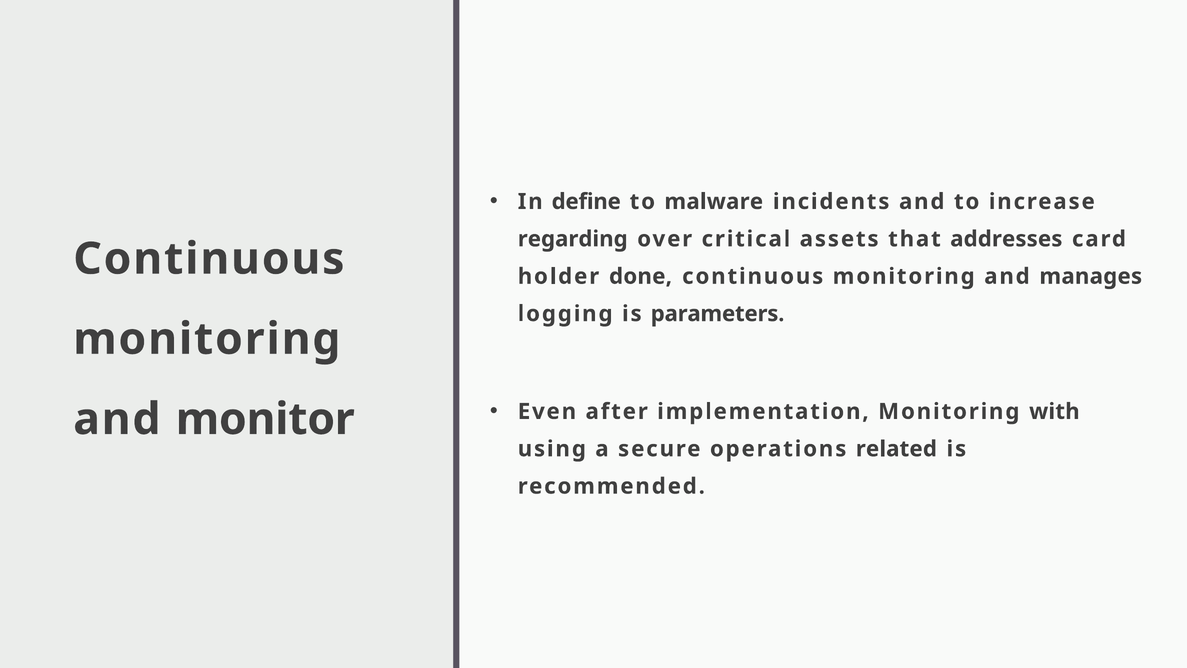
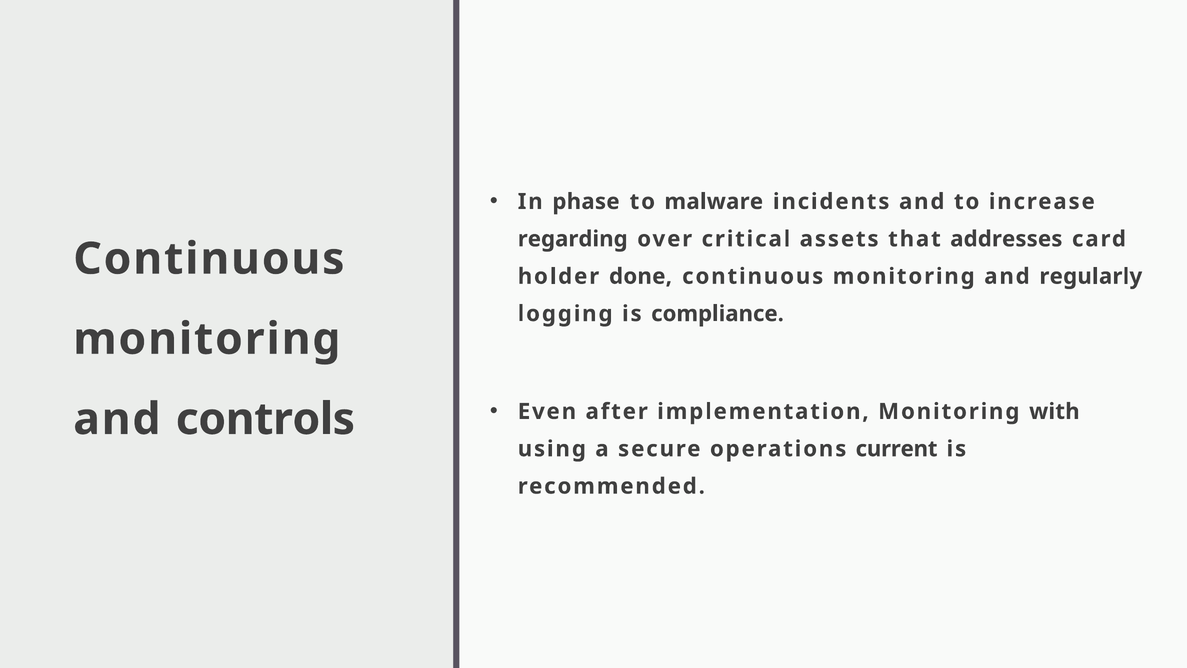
define: define -> phase (586, 202)
manages: manages -> regularly (1091, 276)
parameters: parameters -> compliance (717, 314)
monitor: monitor -> controls (265, 419)
related: related -> current (897, 449)
